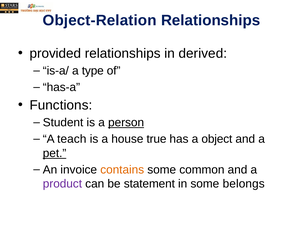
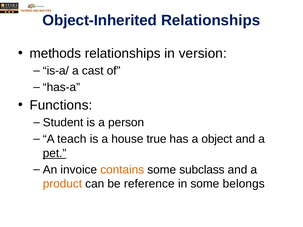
Object-Relation: Object-Relation -> Object-Inherited (100, 20)
provided: provided -> methods (55, 53)
derived: derived -> version (203, 53)
type: type -> cast (93, 71)
person underline: present -> none (126, 123)
common: common -> subclass (202, 170)
product colour: purple -> orange (62, 184)
statement: statement -> reference (149, 184)
